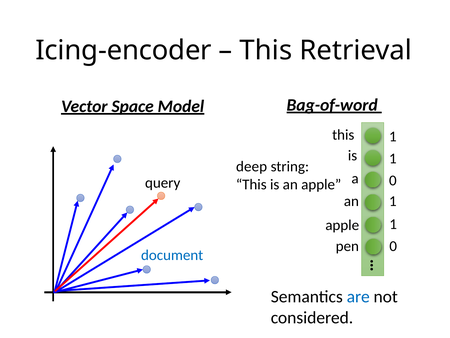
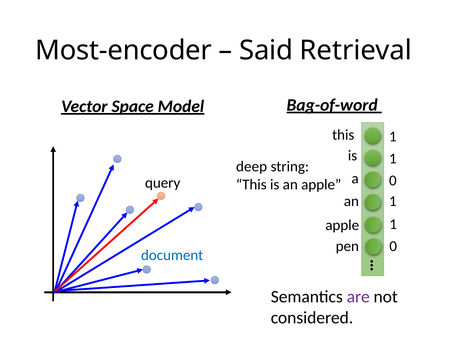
Icing-encoder: Icing-encoder -> Most-encoder (124, 50)
This: This -> Said (266, 50)
are colour: blue -> purple (358, 296)
